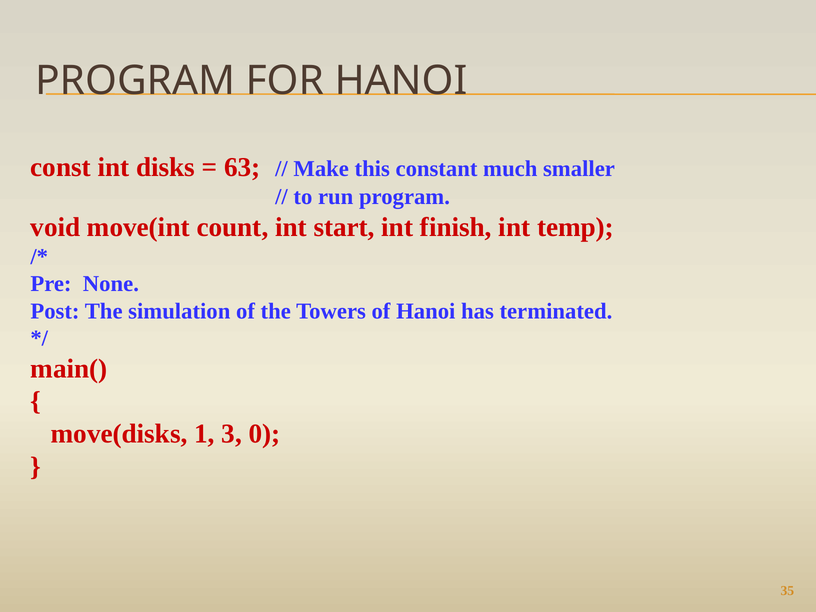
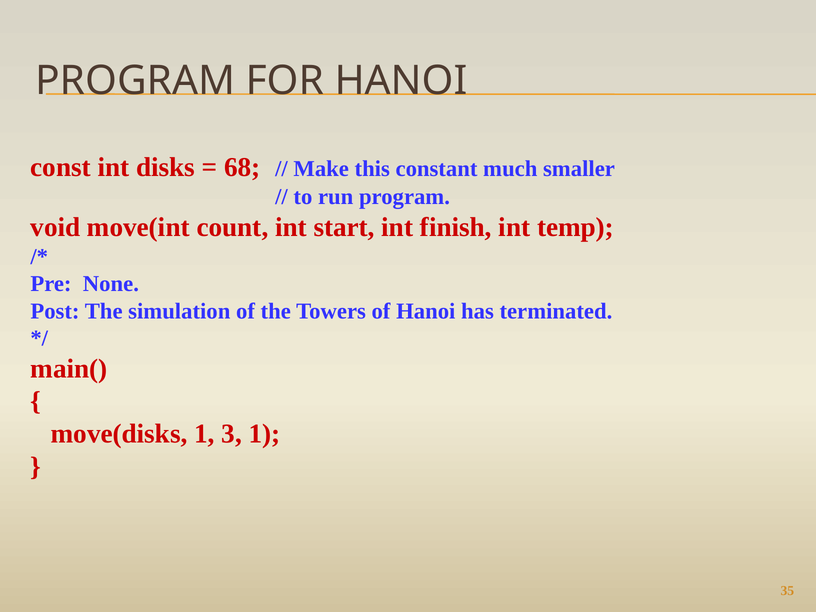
63: 63 -> 68 (242, 167)
3 0: 0 -> 1 (265, 434)
